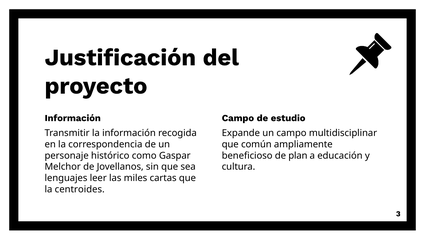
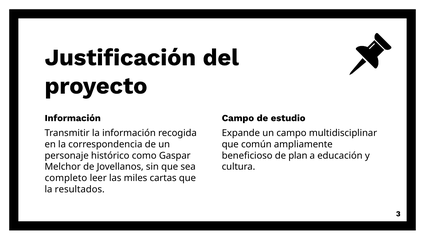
lenguajes: lenguajes -> completo (66, 178)
centroides: centroides -> resultados (80, 190)
